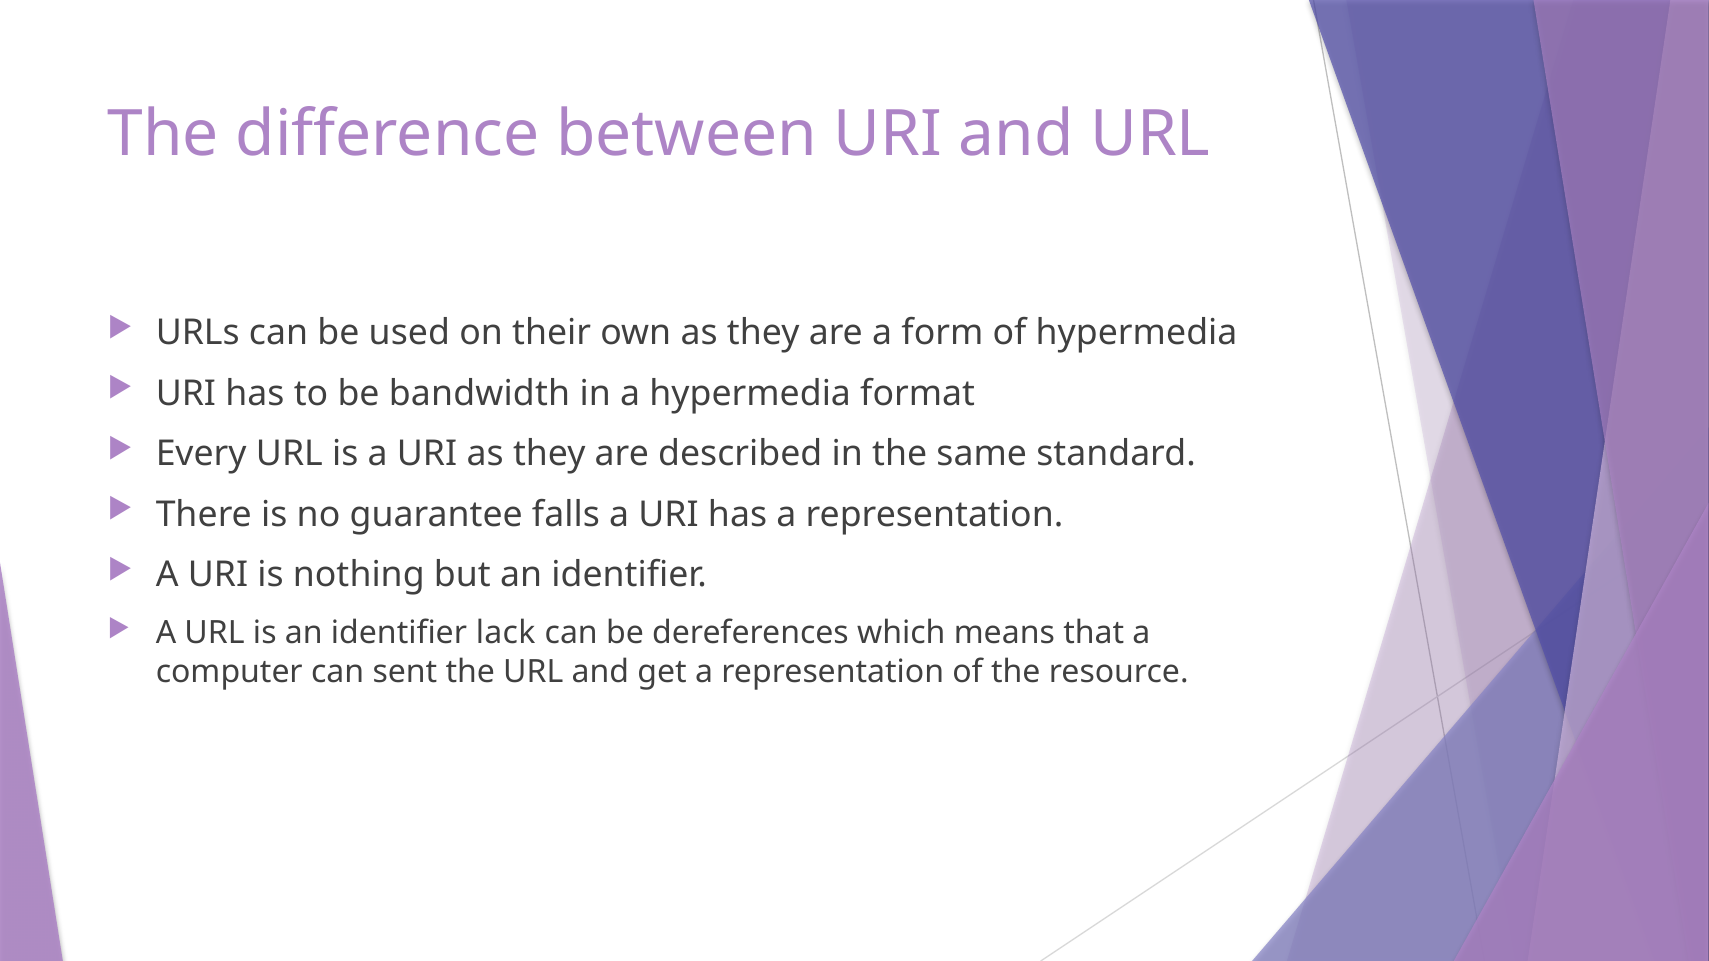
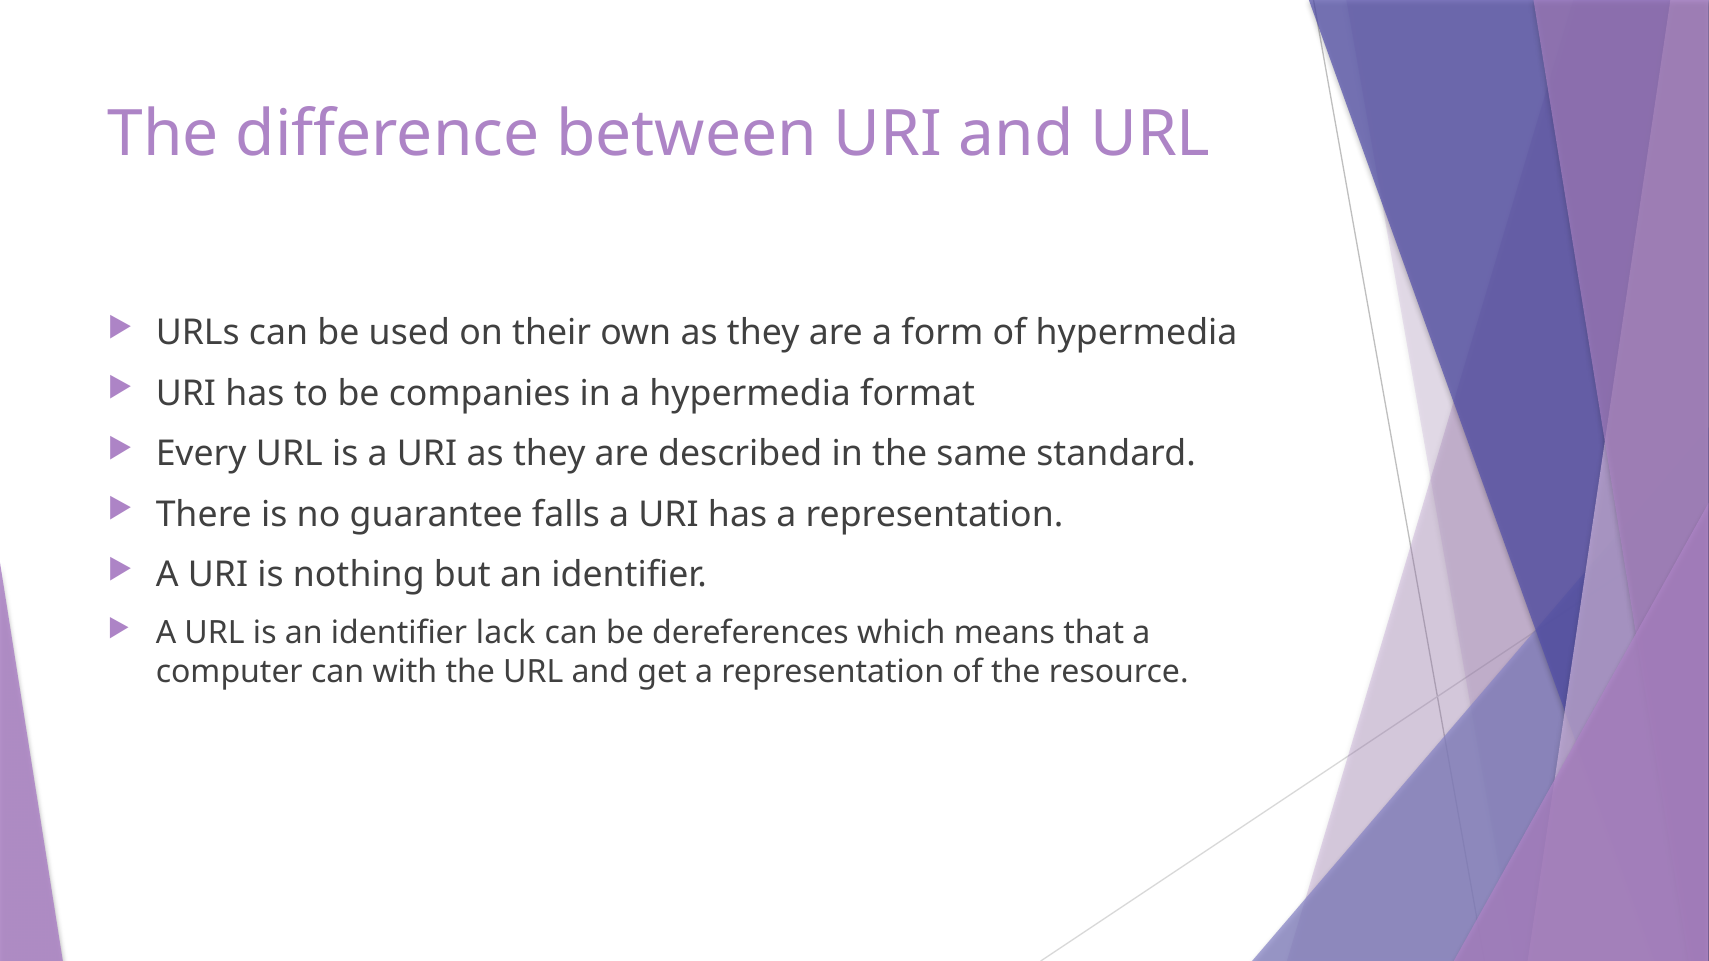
bandwidth: bandwidth -> companies (480, 394)
sent: sent -> with (405, 672)
